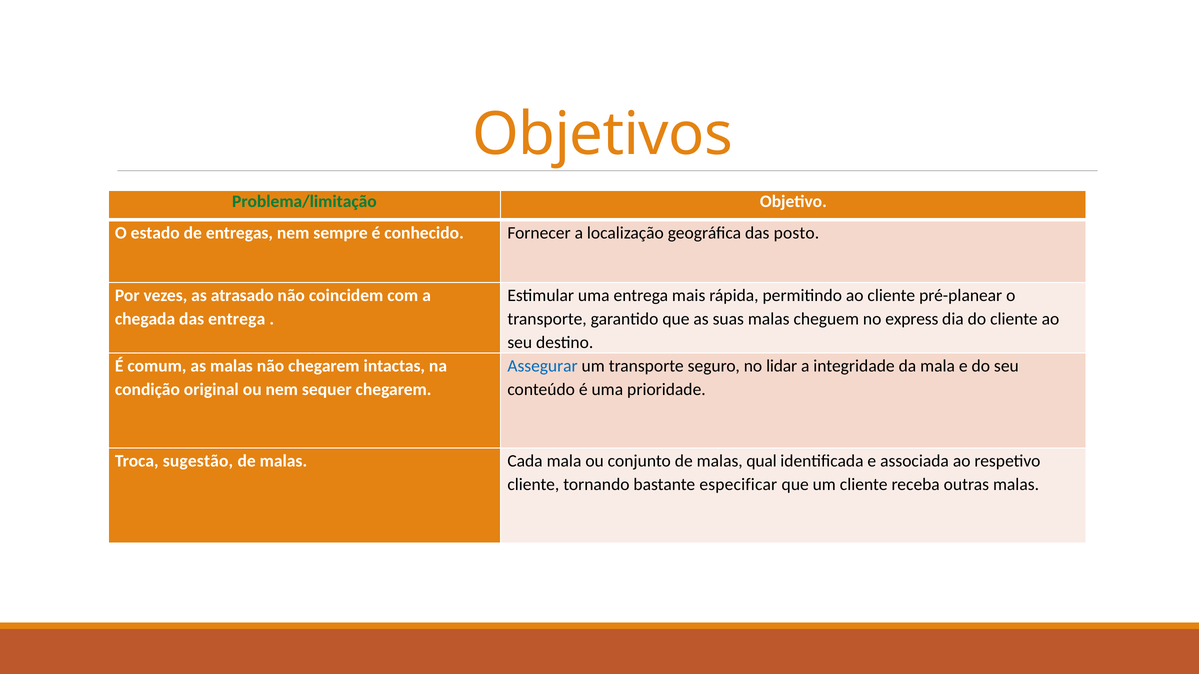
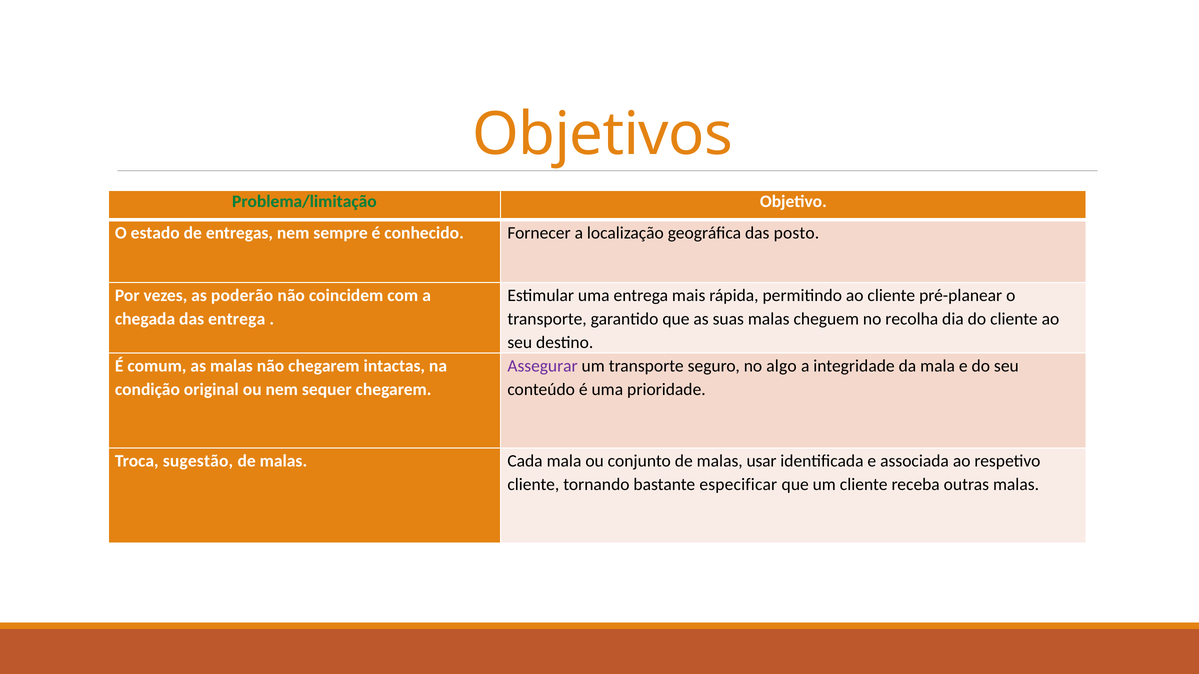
atrasado: atrasado -> poderão (242, 296)
express: express -> recolha (912, 319)
Assegurar colour: blue -> purple (543, 366)
lidar: lidar -> algo (781, 366)
qual: qual -> usar (762, 461)
